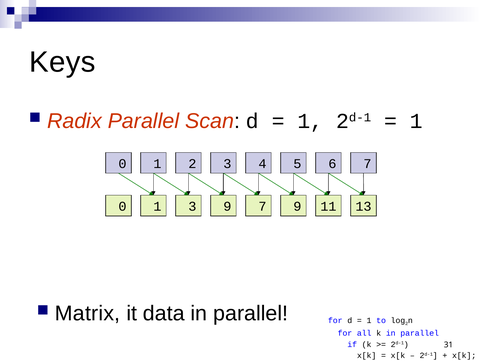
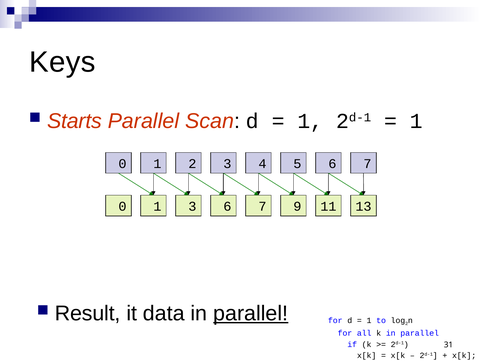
Radix: Radix -> Starts (74, 121)
3 9: 9 -> 6 (227, 207)
Matrix: Matrix -> Result (88, 314)
parallel underline: none -> present (251, 314)
